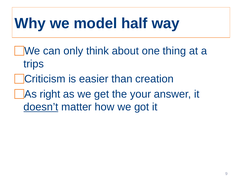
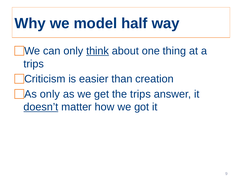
think underline: none -> present (98, 51)
As right: right -> only (50, 94)
the your: your -> trips (140, 94)
